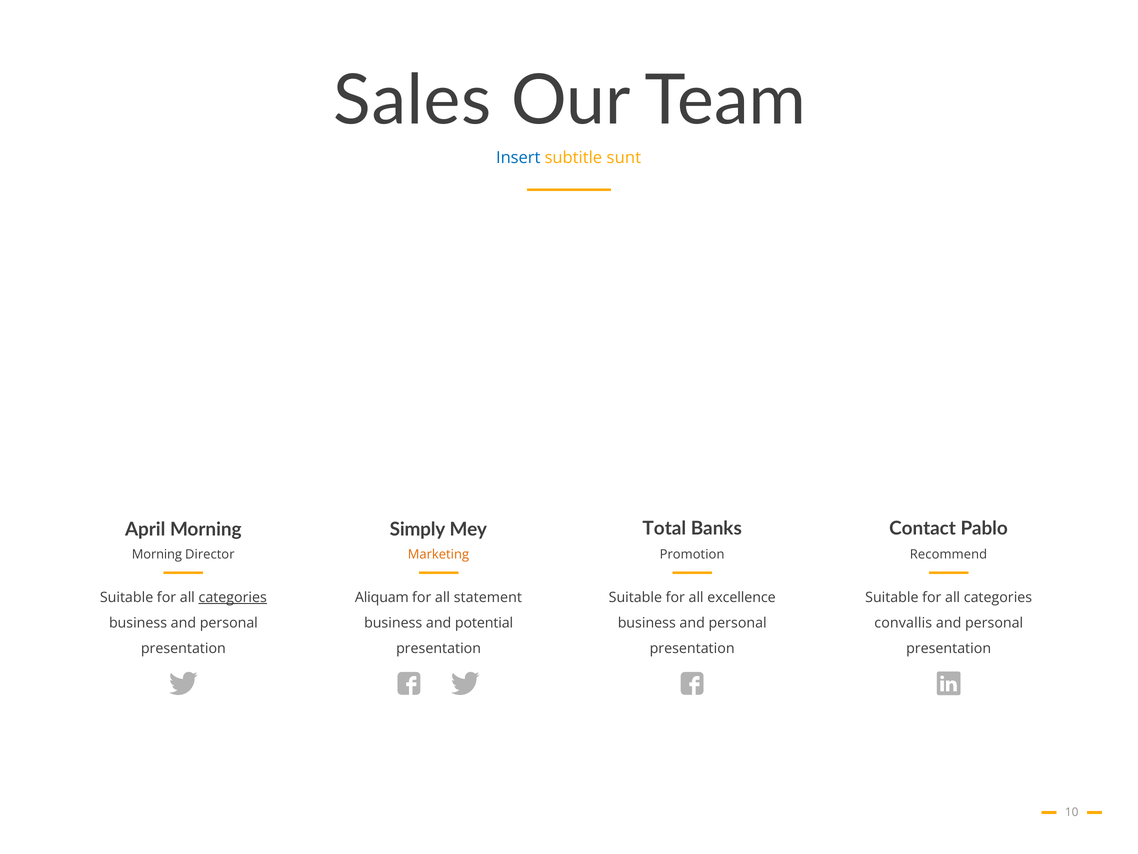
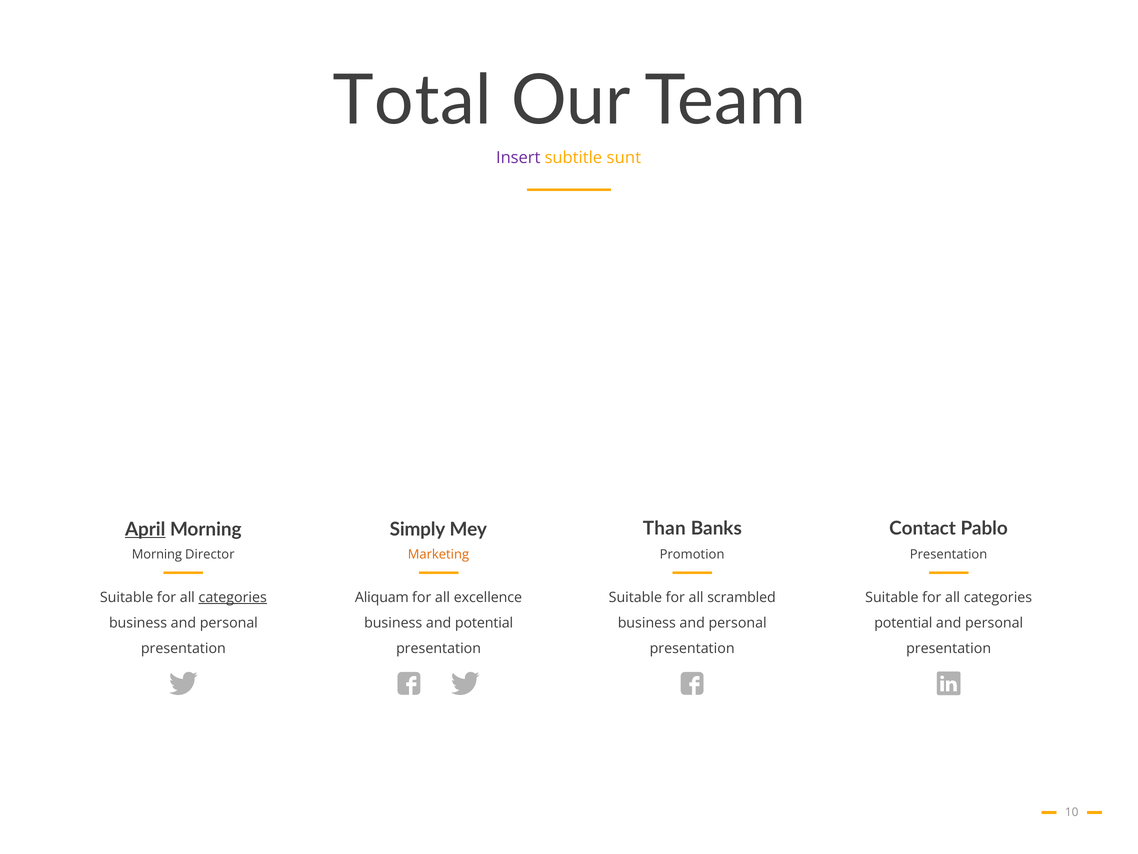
Sales: Sales -> Total (412, 101)
Insert colour: blue -> purple (518, 158)
Total: Total -> Than (664, 528)
April underline: none -> present (145, 529)
Promotion Recommend: Recommend -> Presentation (949, 554)
statement: statement -> excellence (488, 597)
excellence: excellence -> scrambled (742, 597)
convallis: convallis -> potential (903, 623)
